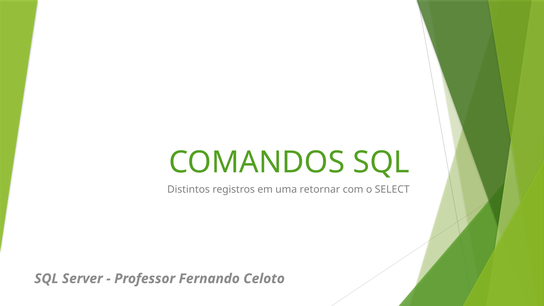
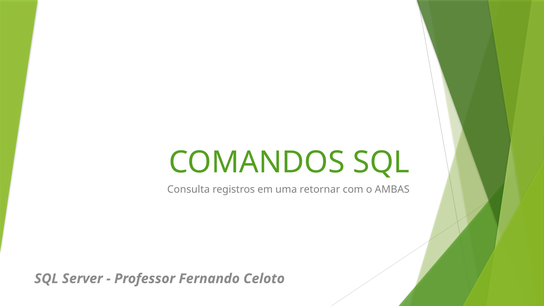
Distintos: Distintos -> Consulta (189, 190)
SELECT: SELECT -> AMBAS (392, 190)
